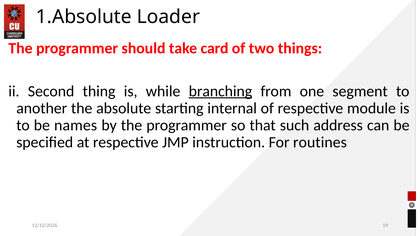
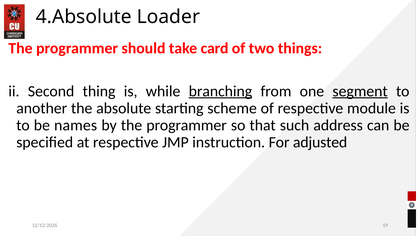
1.Absolute: 1.Absolute -> 4.Absolute (84, 17)
segment underline: none -> present (360, 91)
internal: internal -> scheme (232, 108)
routines: routines -> adjusted (320, 142)
